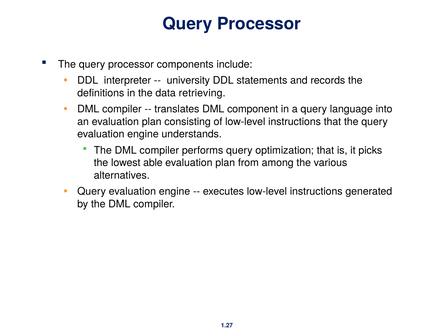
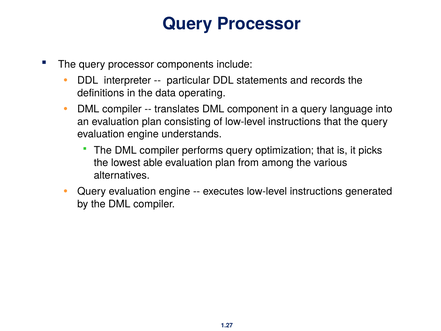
university: university -> particular (188, 80)
retrieving: retrieving -> operating (202, 93)
